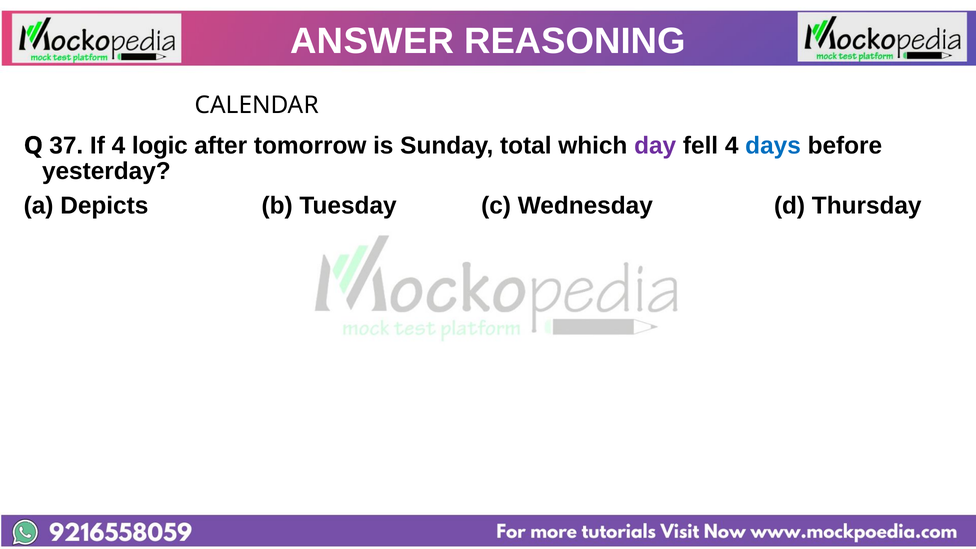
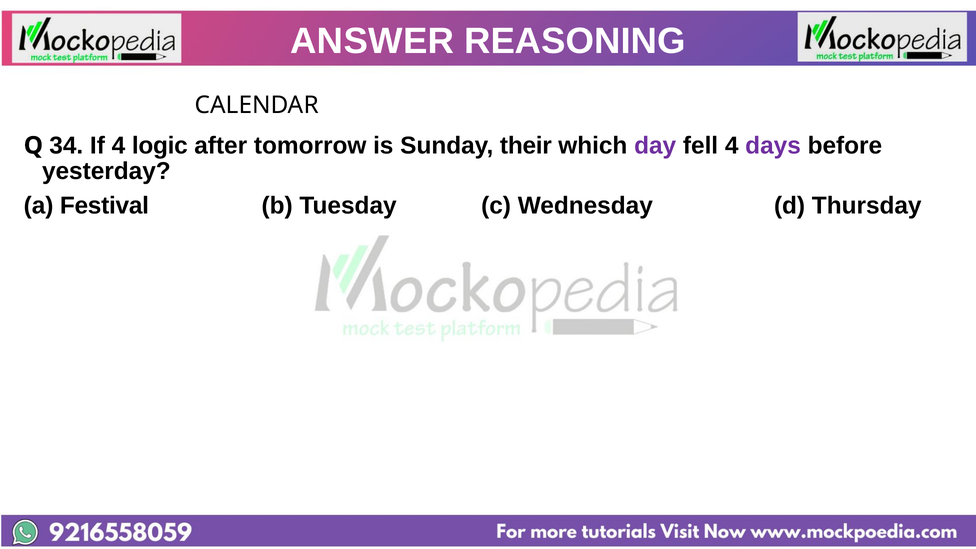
37: 37 -> 34 (66, 146)
total: total -> their (526, 146)
days colour: blue -> purple (773, 146)
Depicts: Depicts -> Festival (104, 206)
